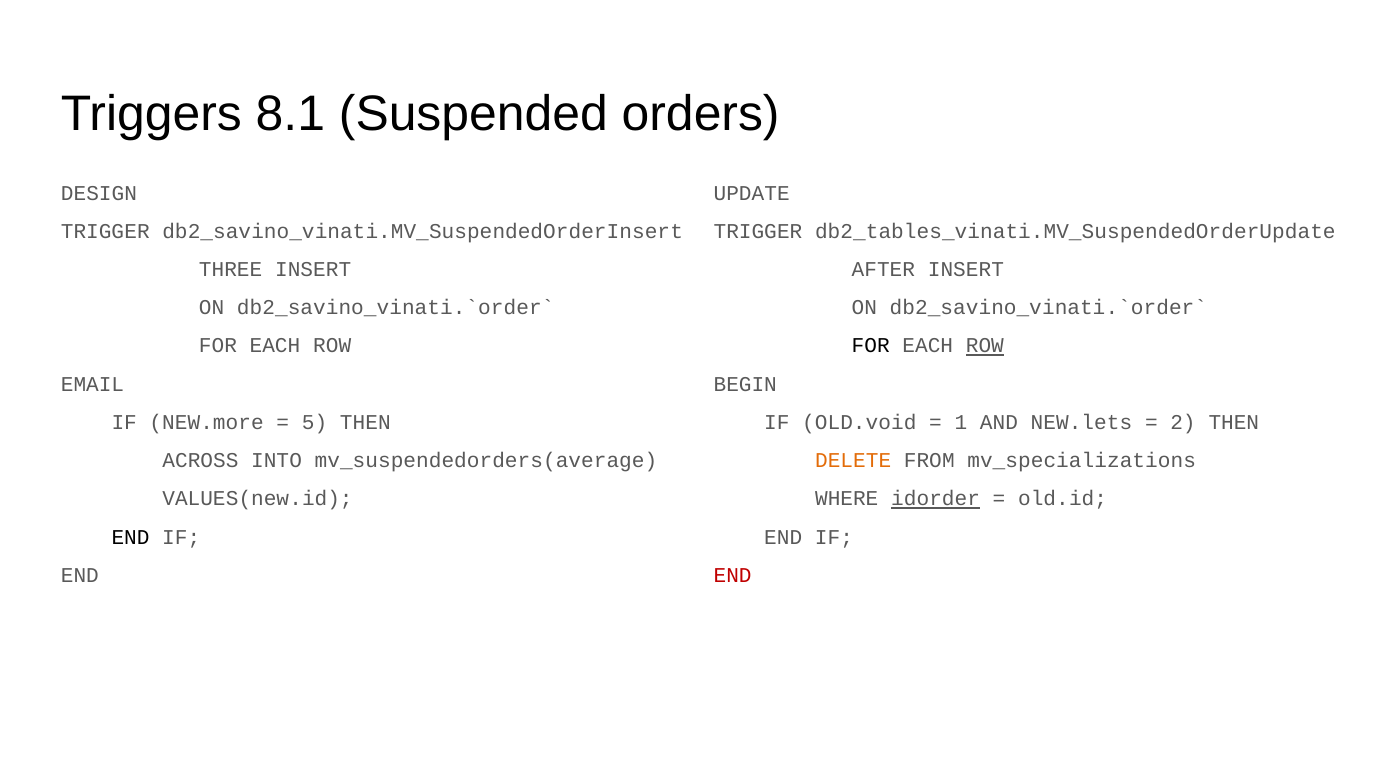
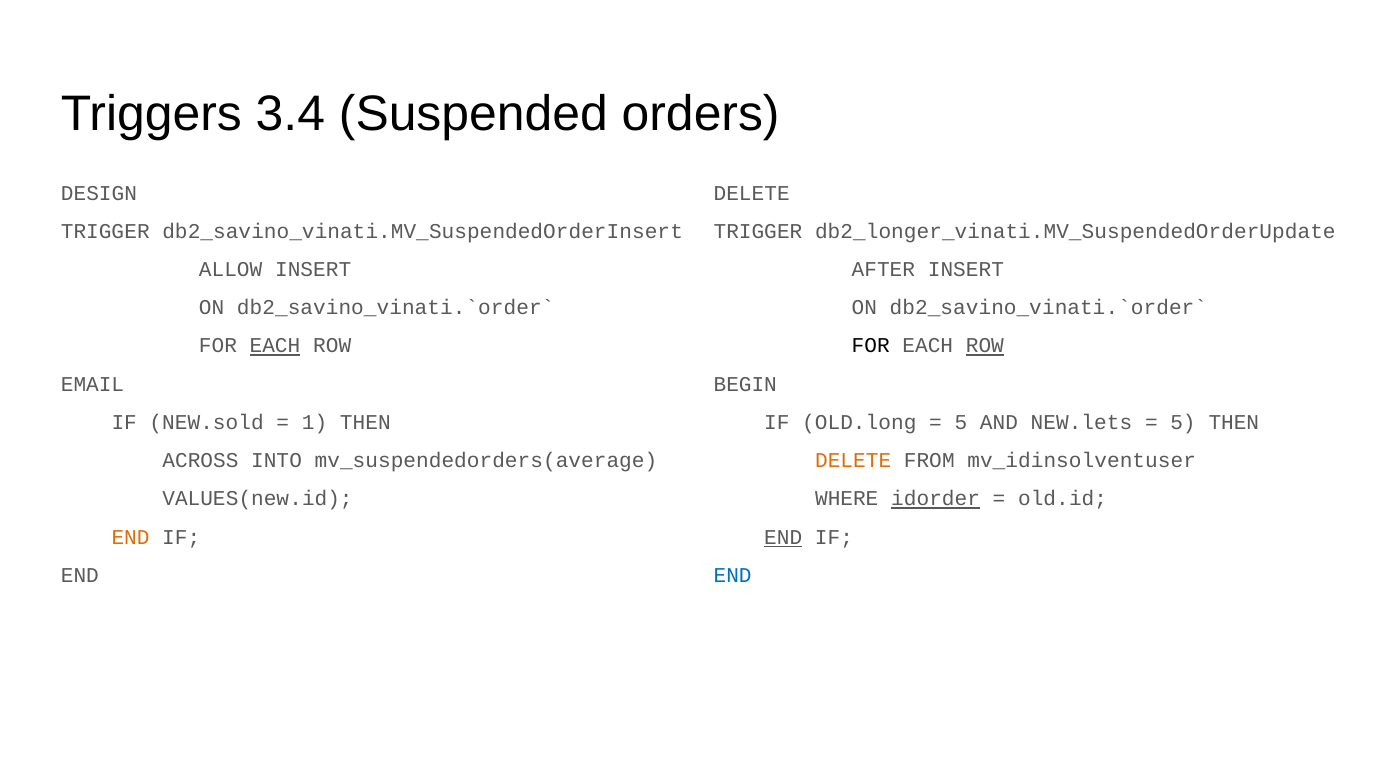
8.1: 8.1 -> 3.4 (290, 114)
UPDATE: UPDATE -> DELETE (752, 193)
db2_tables_vinati.MV_SuspendedOrderUpdate: db2_tables_vinati.MV_SuspendedOrderUpdate -> db2_longer_vinati.MV_SuspendedOrderUpdate (1075, 231)
THREE: THREE -> ALLOW (231, 270)
EACH underline: none -> present (275, 346)
NEW.more: NEW.more -> NEW.sold (207, 422)
5: 5 -> 1 (315, 422)
OLD.void: OLD.void -> OLD.long (859, 422)
1: 1 -> 5 (961, 422)
2: 2 -> 5 (1183, 422)
mv_specializations: mv_specializations -> mv_idinsolventuser (1082, 461)
END colour: black -> orange (130, 537)
END underline: none -> present (783, 537)
END colour: red -> blue (733, 575)
